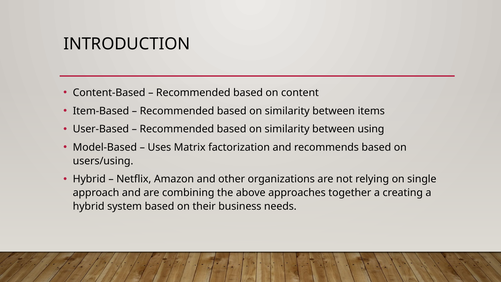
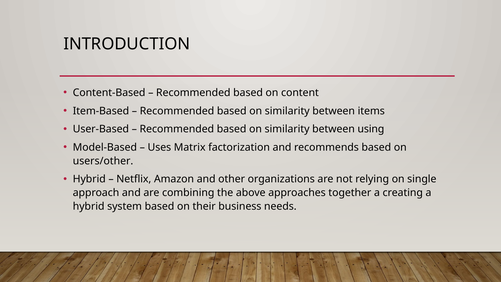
users/using: users/using -> users/other (103, 161)
